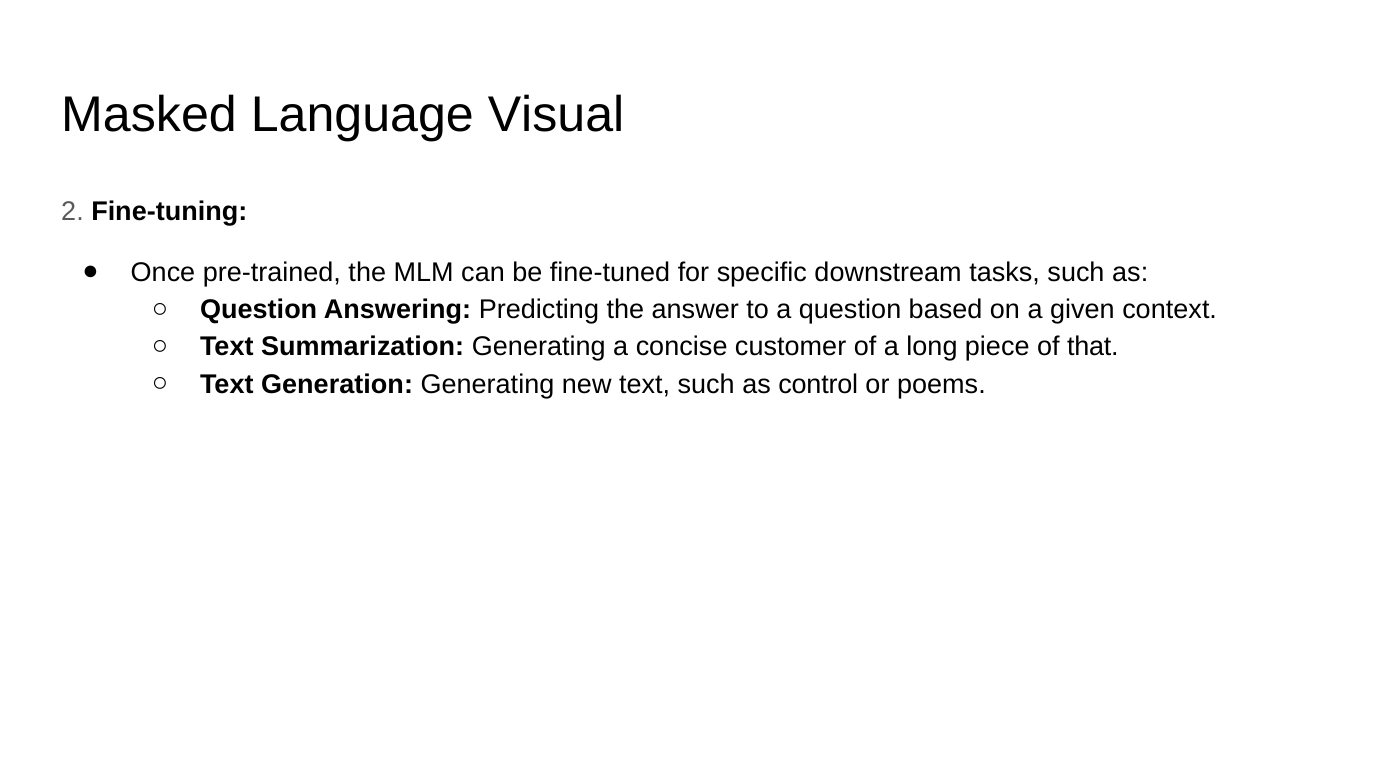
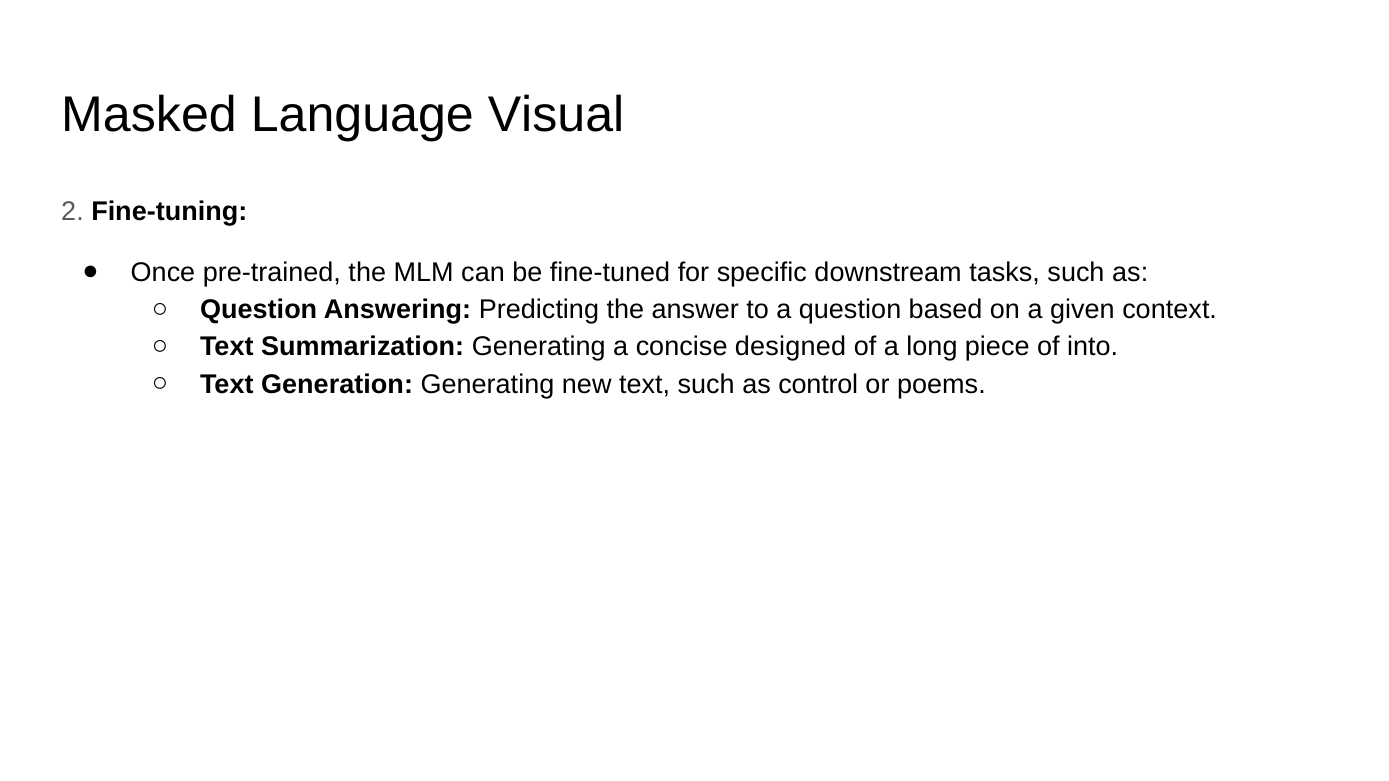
customer: customer -> designed (791, 347)
that: that -> into (1093, 347)
